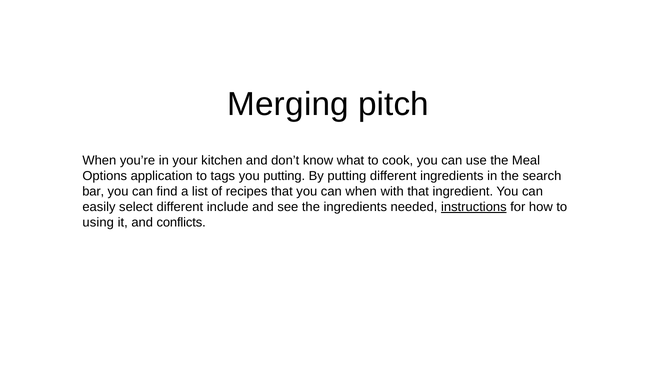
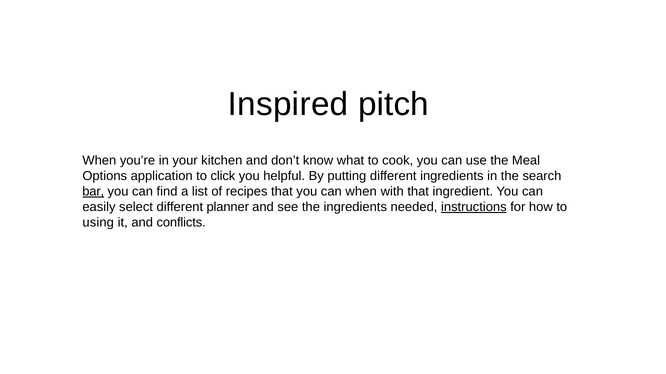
Merging: Merging -> Inspired (288, 104)
tags: tags -> click (223, 176)
you putting: putting -> helpful (284, 176)
bar underline: none -> present (93, 192)
include: include -> planner (228, 207)
